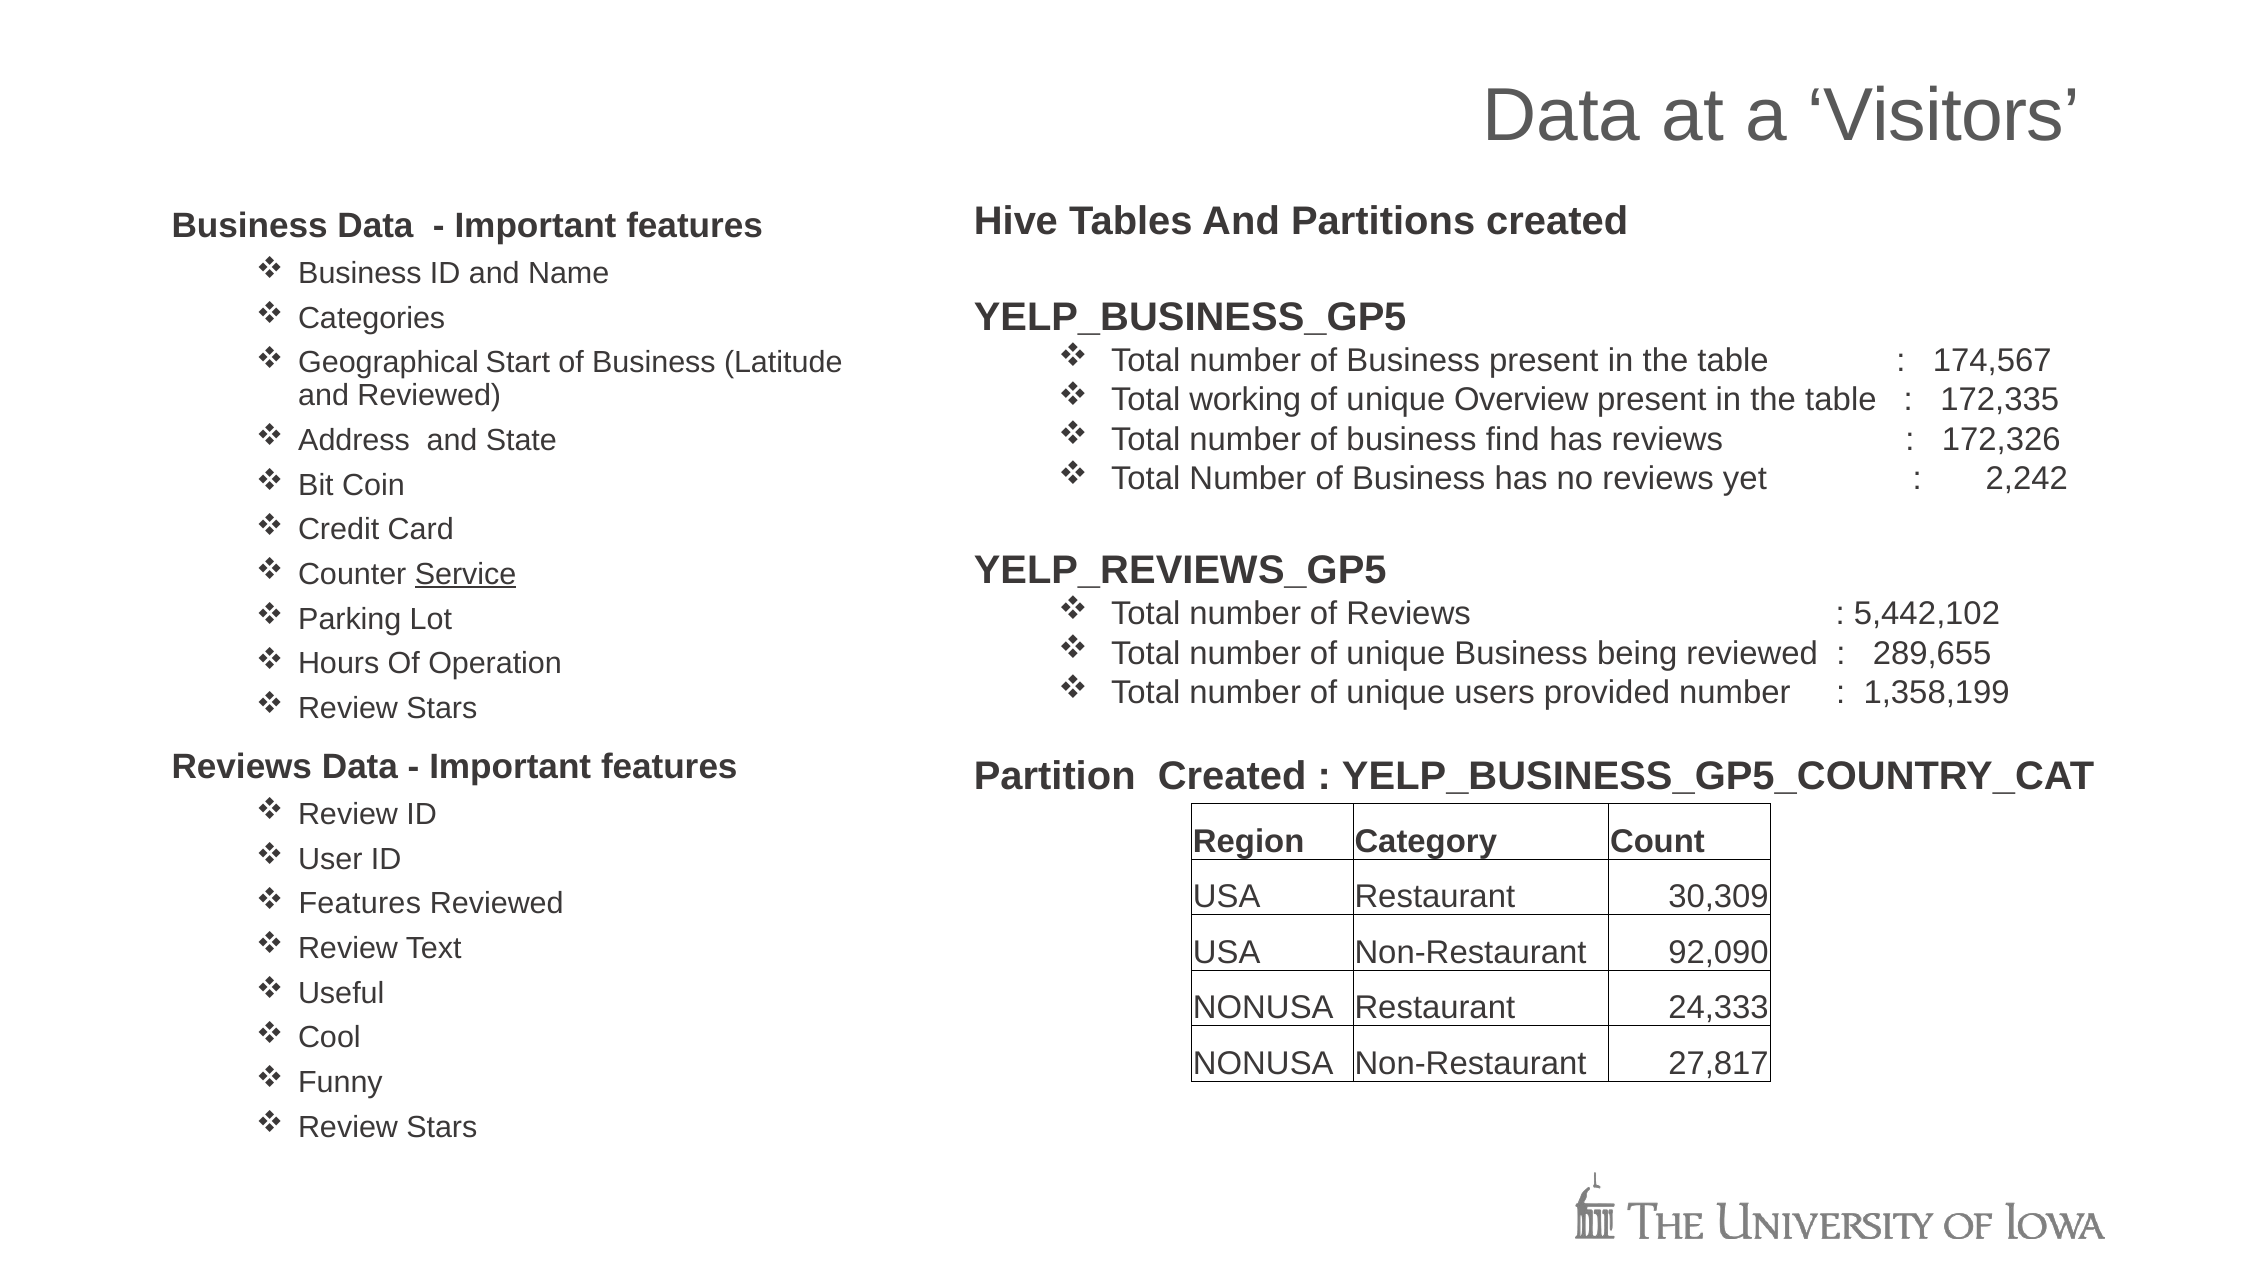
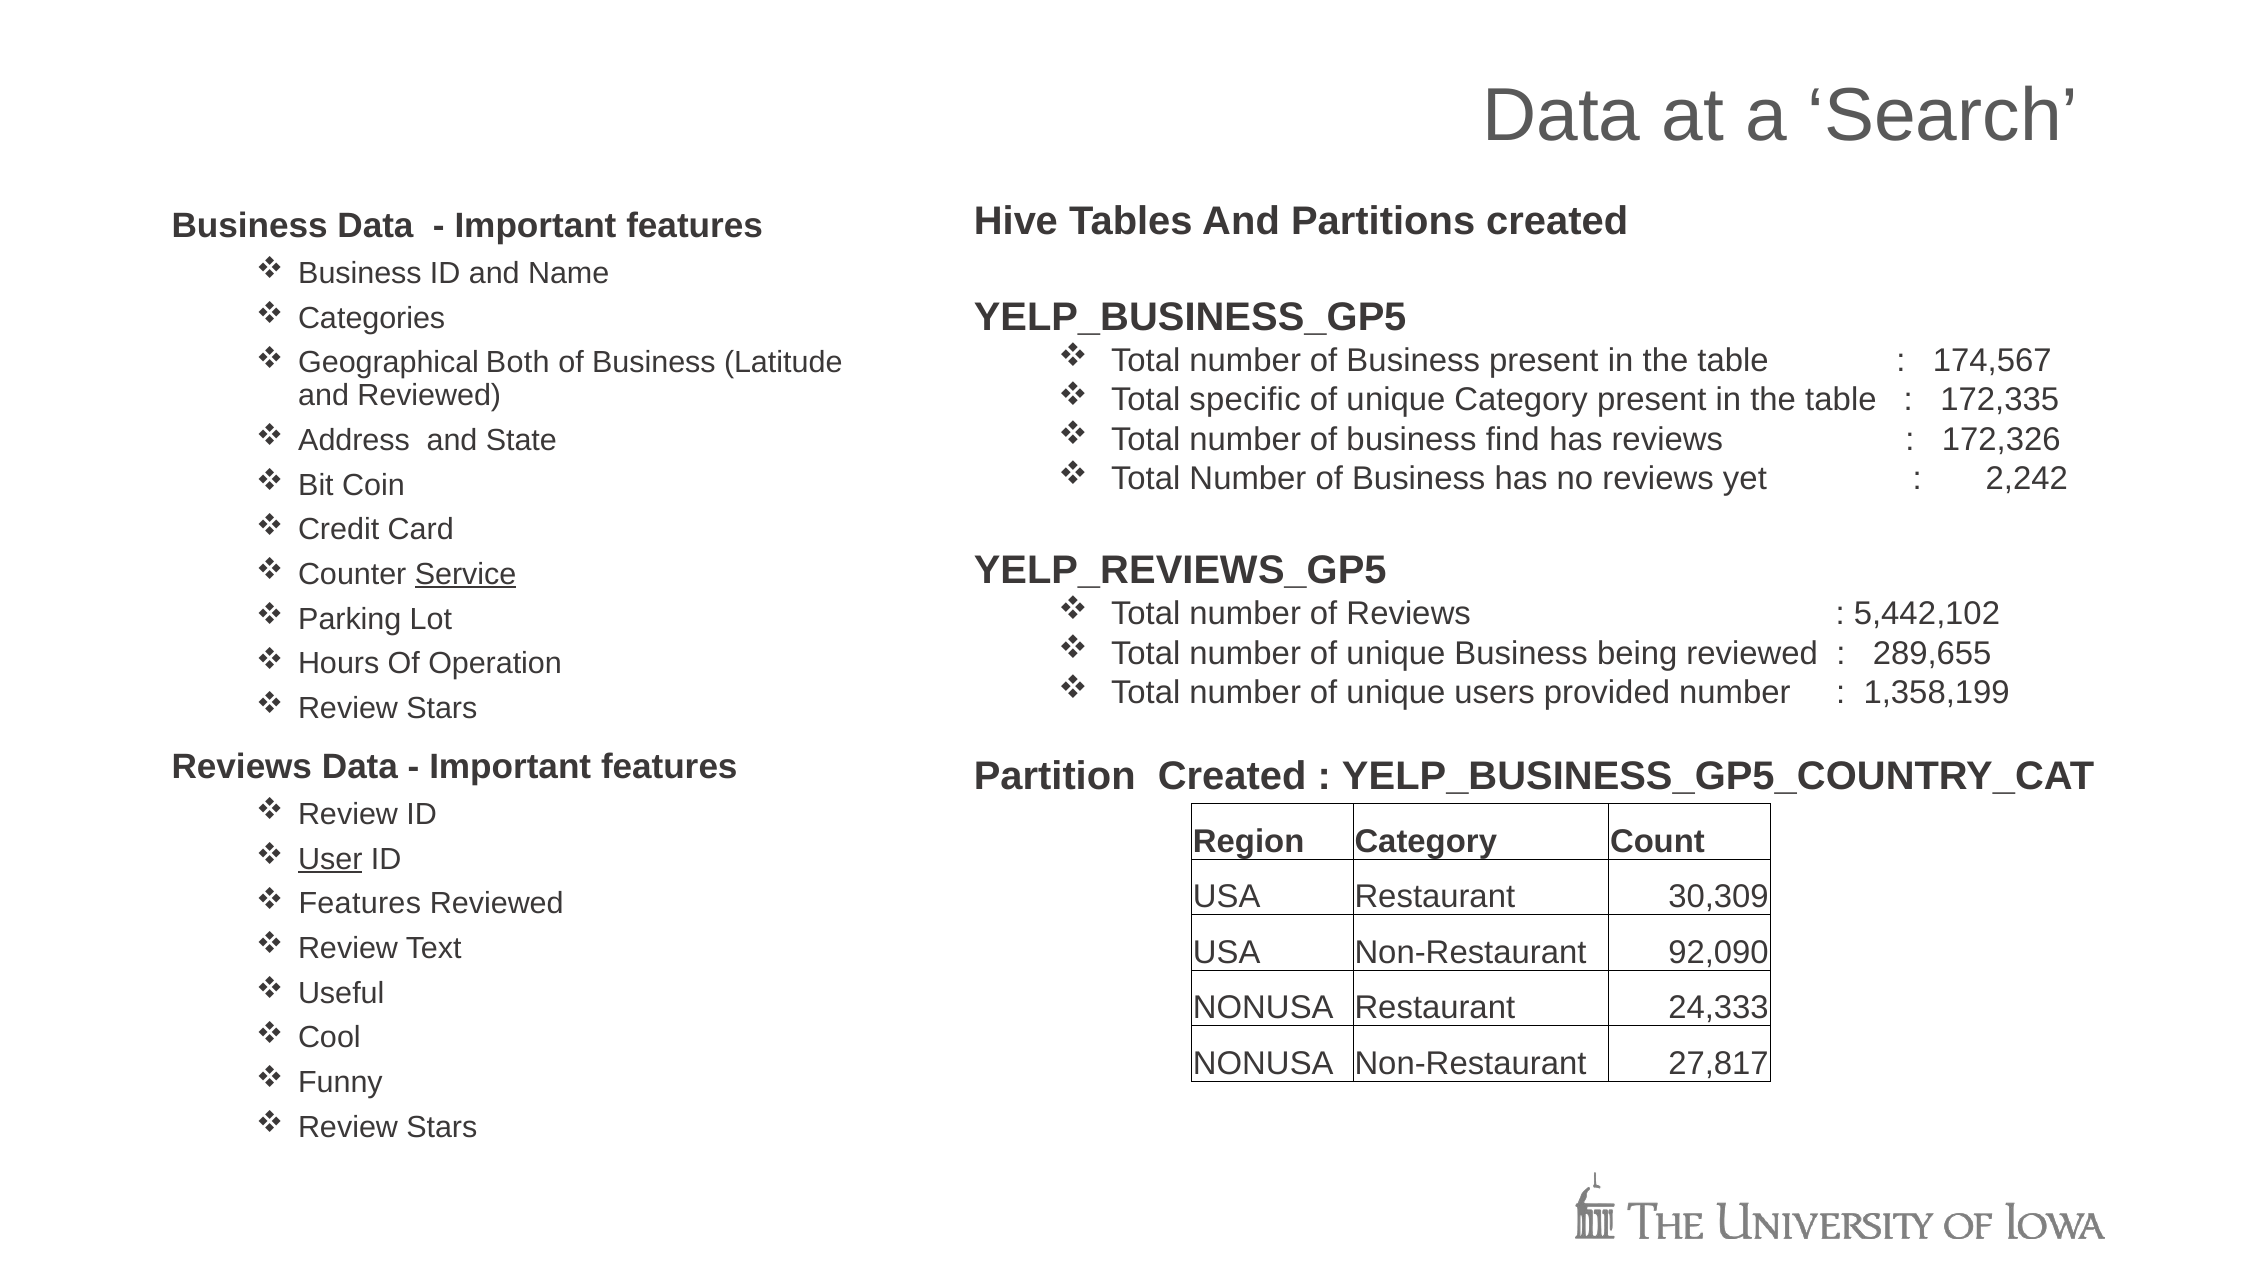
Visitors: Visitors -> Search (1943, 116)
Start: Start -> Both (518, 363)
working: working -> specific (1245, 400)
unique Overview: Overview -> Category (1521, 400)
User underline: none -> present (330, 859)
